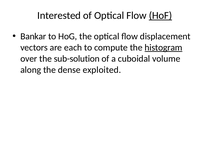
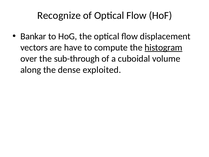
Interested: Interested -> Recognize (59, 15)
HoF underline: present -> none (160, 15)
each: each -> have (73, 47)
sub-solution: sub-solution -> sub-through (77, 59)
